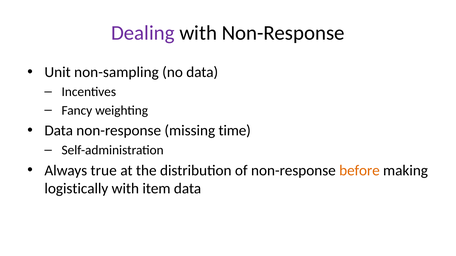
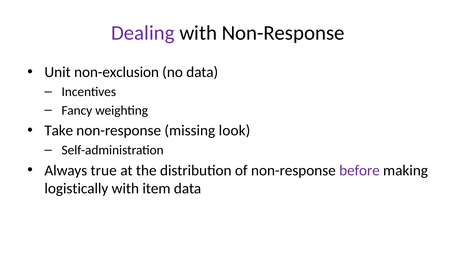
non-sampling: non-sampling -> non-exclusion (117, 72)
Data: Data -> Take (59, 131)
time: time -> look (235, 131)
before colour: orange -> purple (359, 171)
